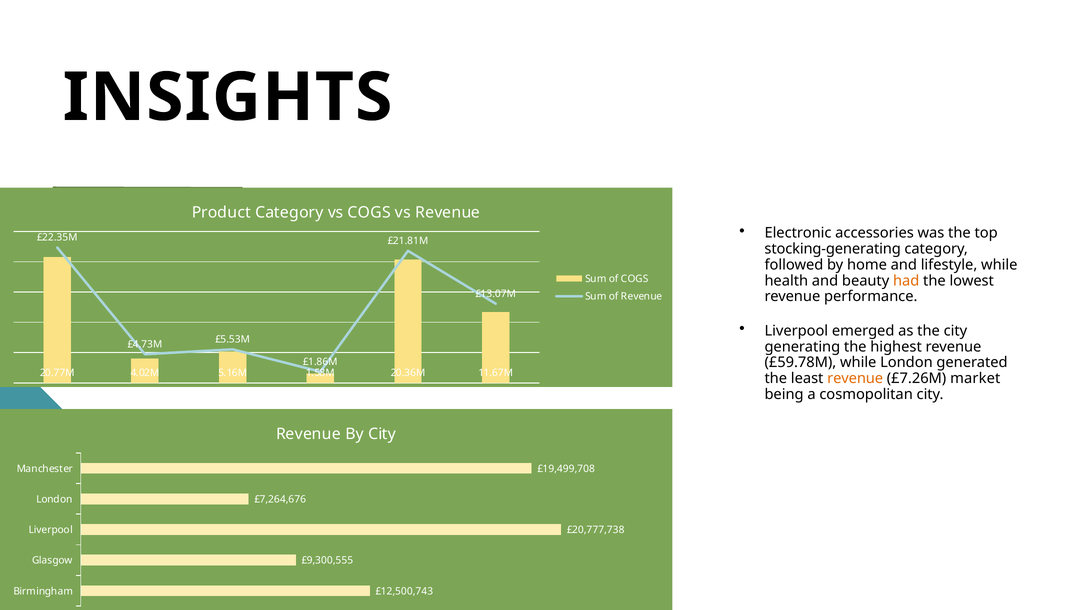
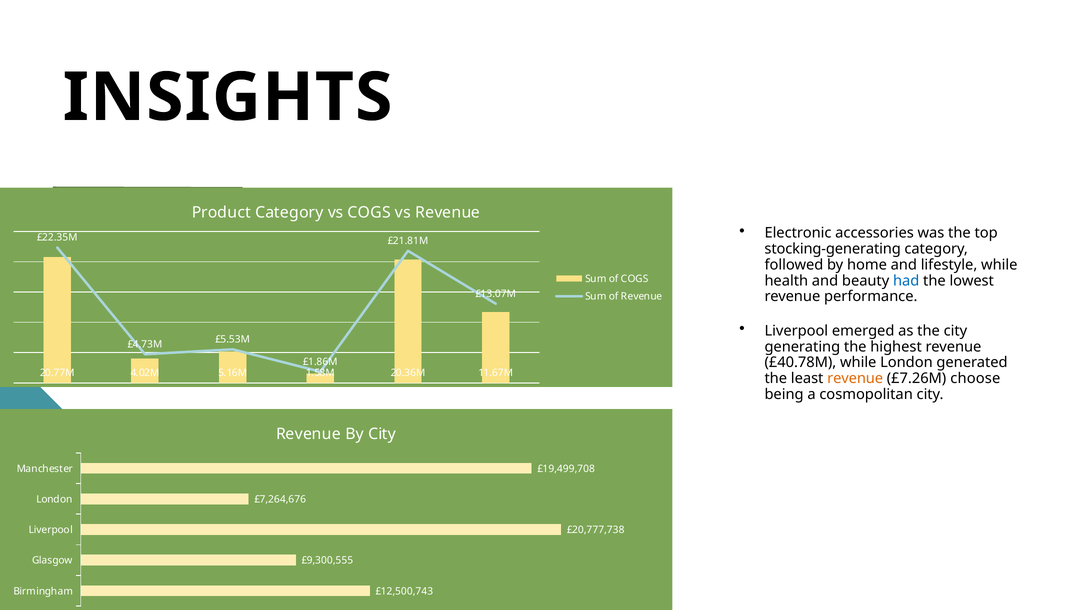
had colour: orange -> blue (906, 281)
£59.78M: £59.78M -> £40.78M (800, 362)
market: market -> choose (975, 378)
